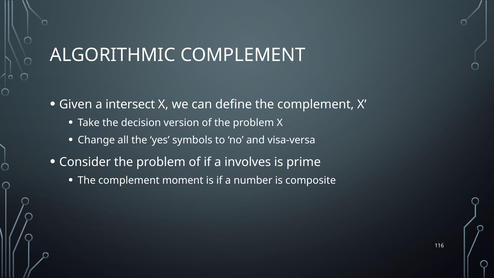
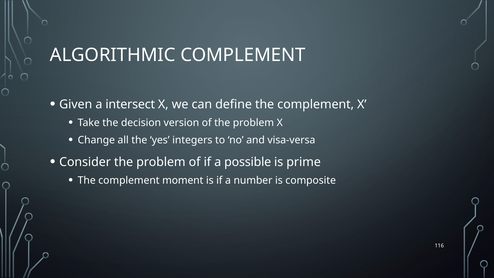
symbols: symbols -> integers (192, 140)
involves: involves -> possible (248, 162)
